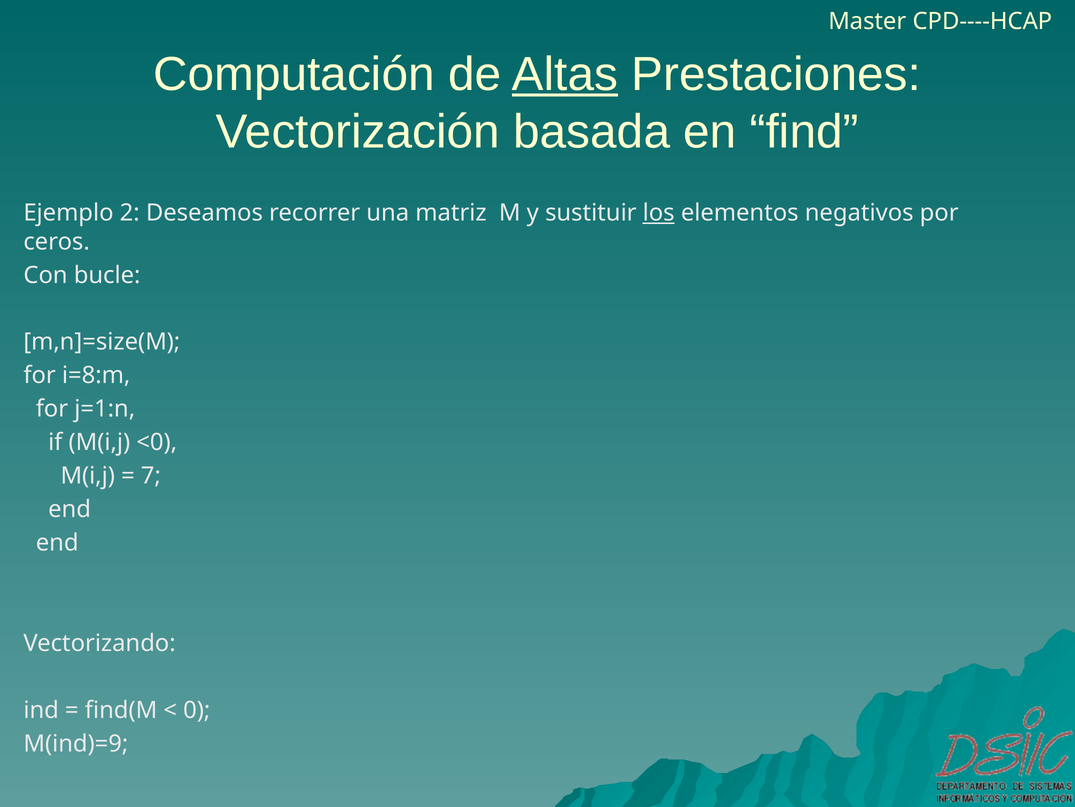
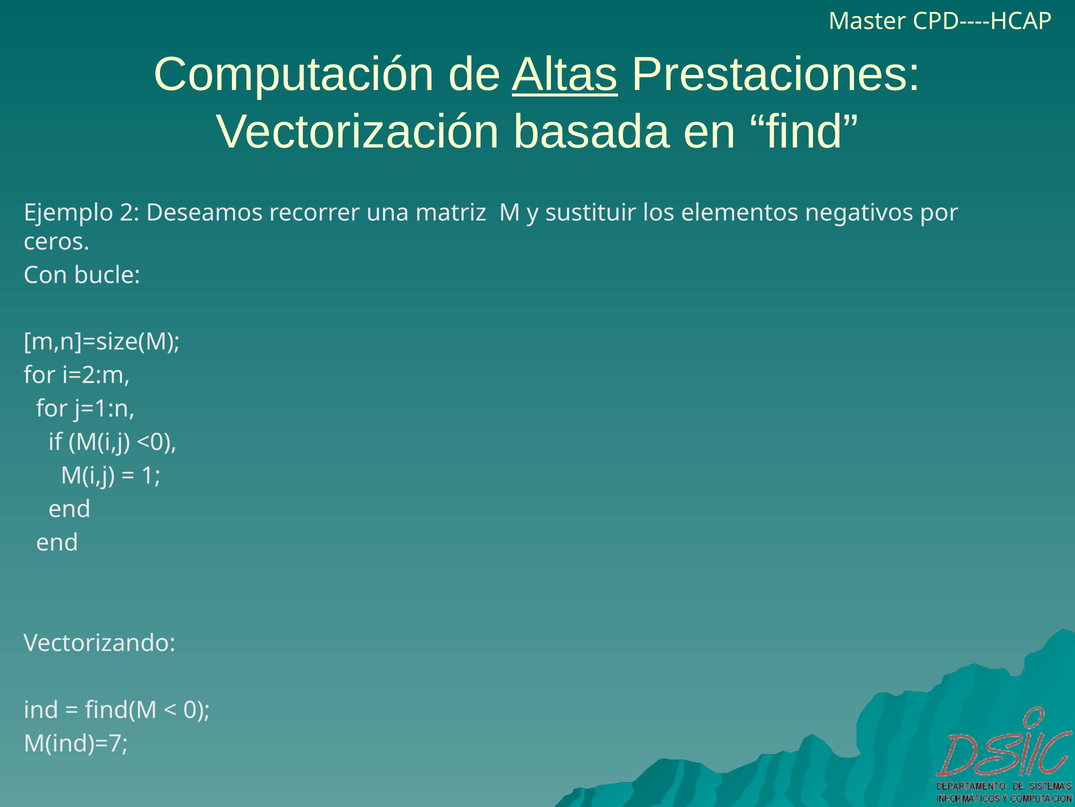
los underline: present -> none (659, 213)
i=8:m: i=8:m -> i=2:m (96, 375)
7: 7 -> 1 (151, 476)
M(ind)=9: M(ind)=9 -> M(ind)=7 (76, 743)
